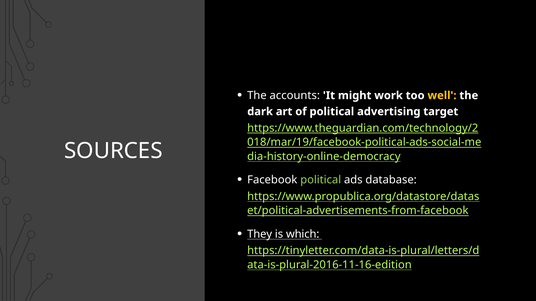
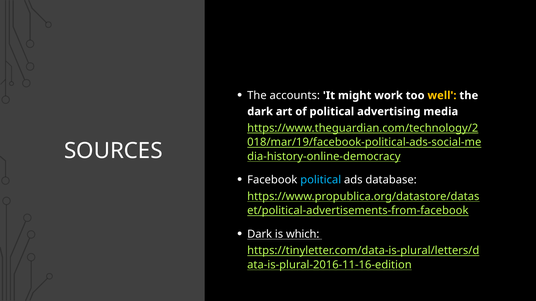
target: target -> media (441, 112)
political colour: light green -> light blue (321, 180)
They: They -> Dark (260, 234)
